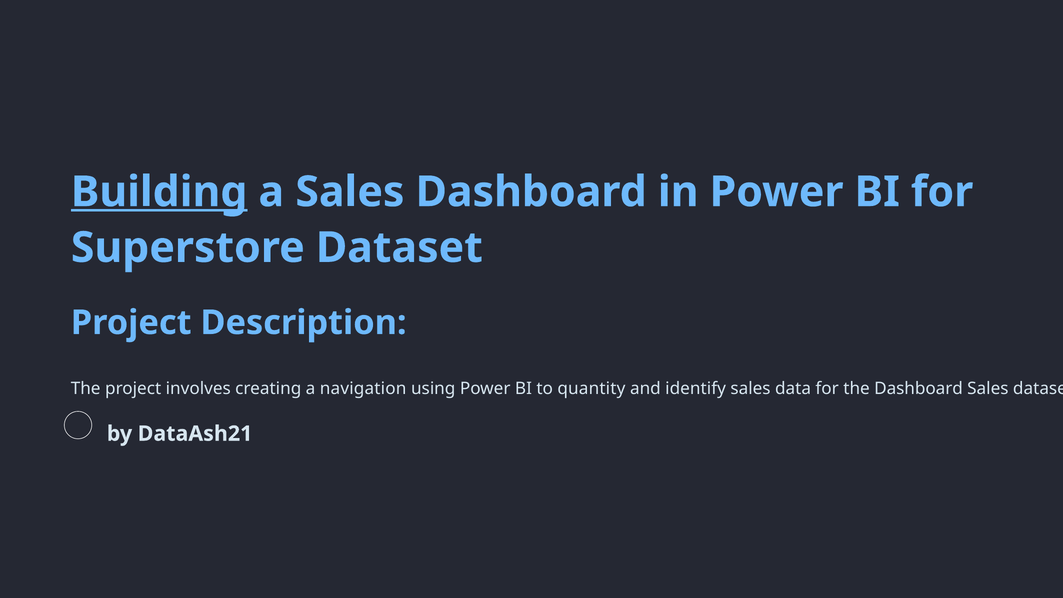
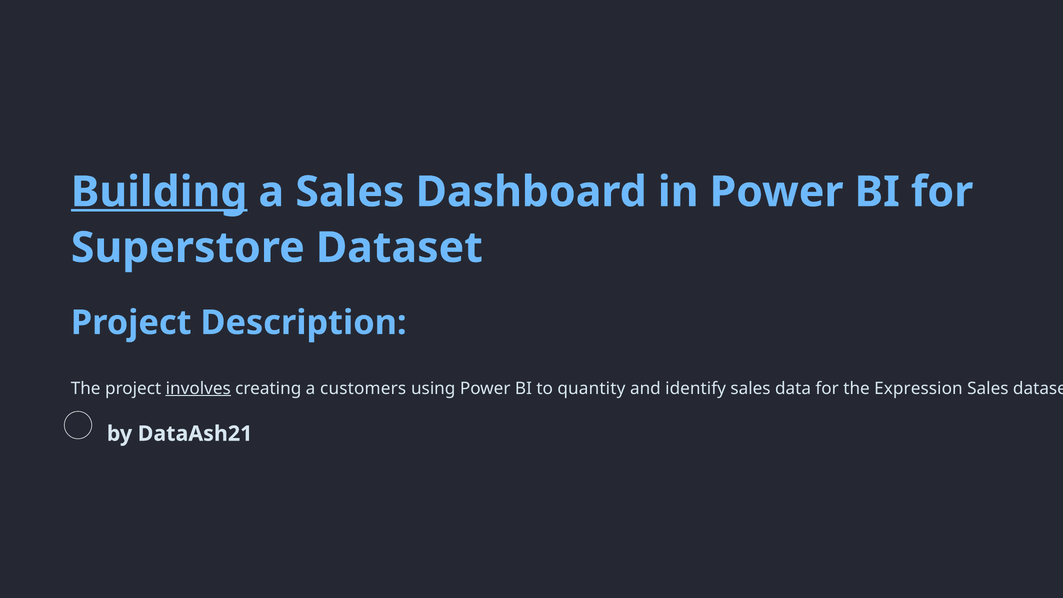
involves underline: none -> present (198, 388)
navigation: navigation -> customers (363, 388)
the Dashboard: Dashboard -> Expression (918, 388)
